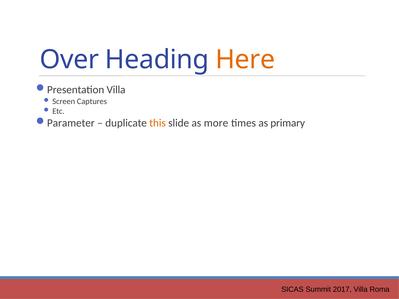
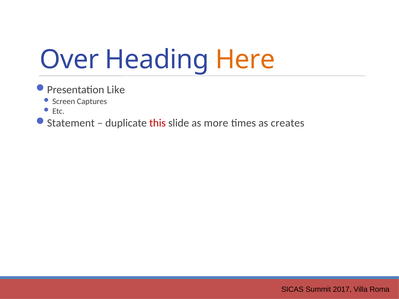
Presentation Villa: Villa -> Like (116, 90)
Parameter: Parameter -> Statement (71, 123)
this colour: orange -> red (158, 123)
primary: primary -> creates (288, 123)
